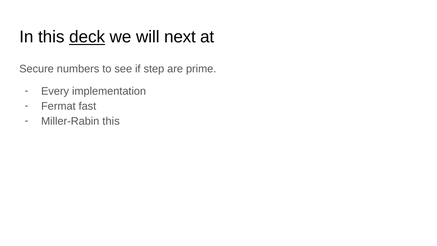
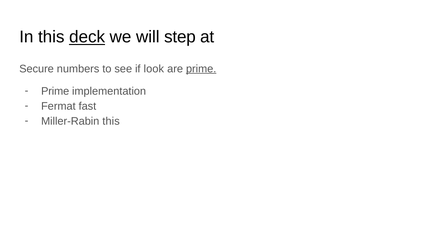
next: next -> step (180, 37)
step: step -> look (154, 69)
prime underline: none -> present (201, 69)
Every: Every -> Prime (55, 91)
